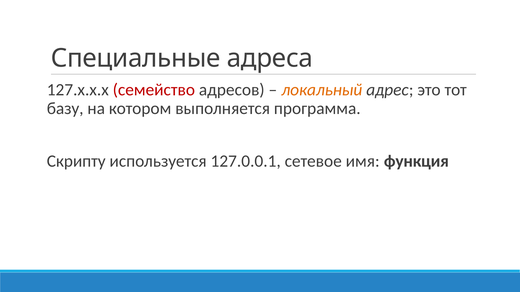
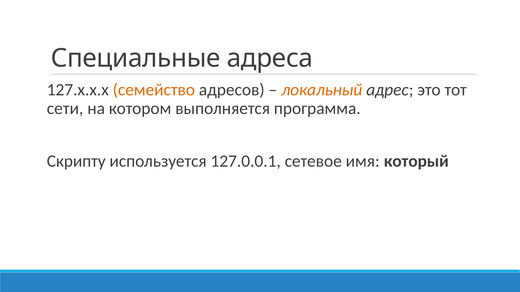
семейство colour: red -> orange (154, 90)
базу: базу -> сети (65, 109)
функция: функция -> который (416, 161)
